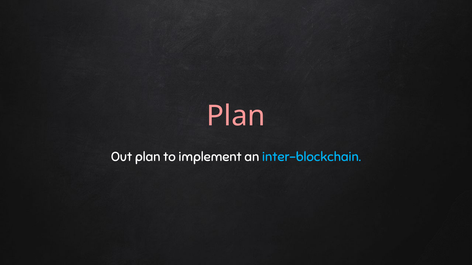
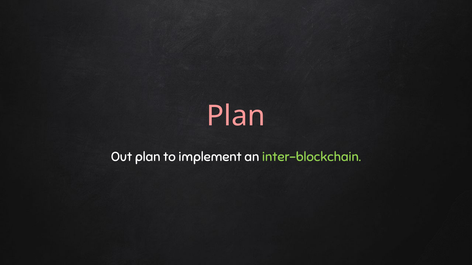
inter-blockchain colour: light blue -> light green (312, 157)
